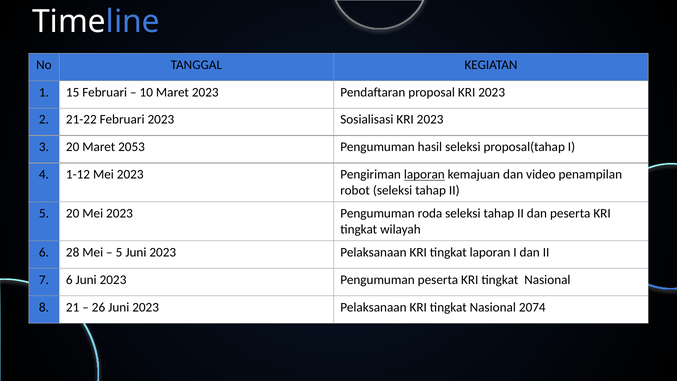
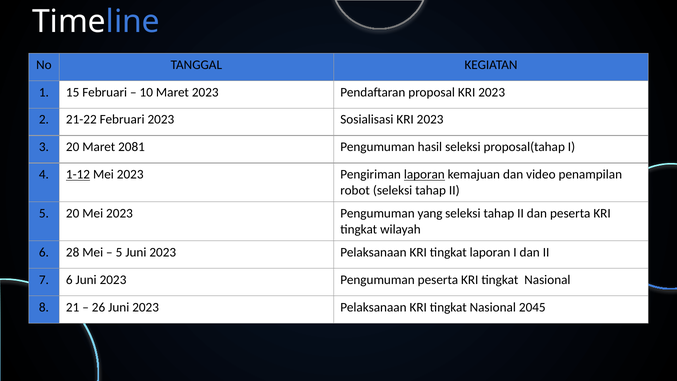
2053: 2053 -> 2081 (132, 147)
1-12 underline: none -> present (78, 175)
roda: roda -> yang (430, 213)
2074: 2074 -> 2045 (532, 307)
